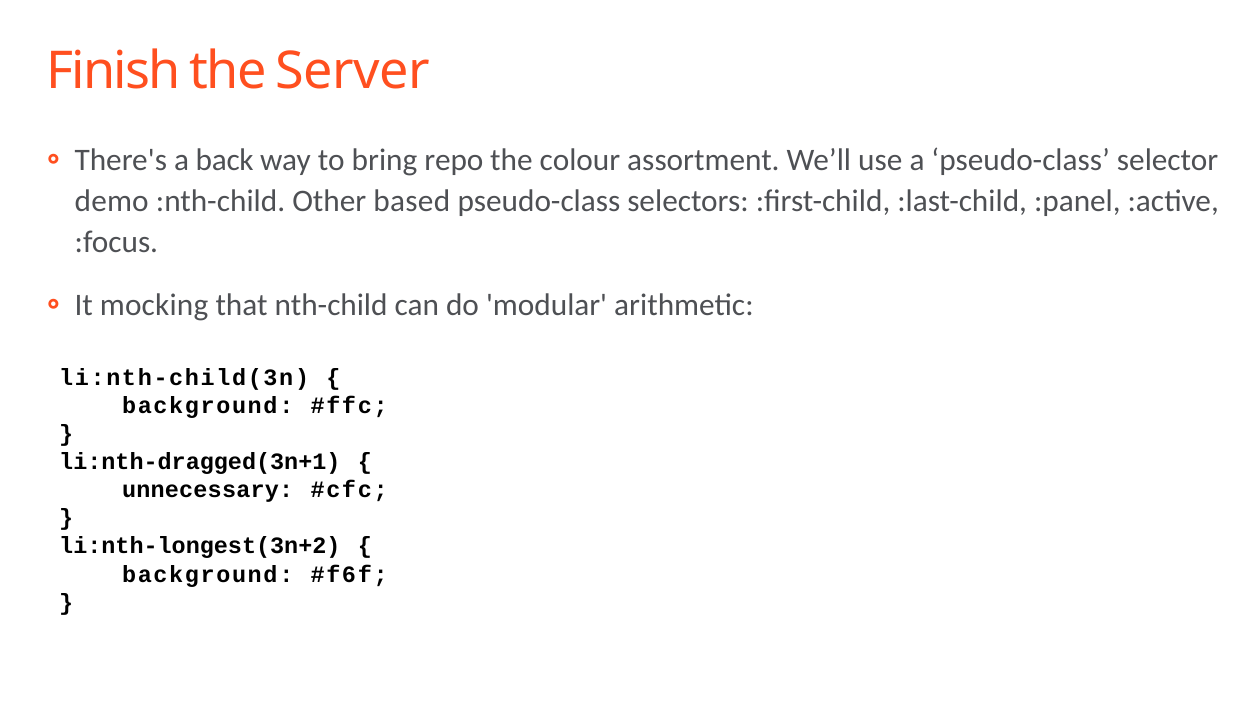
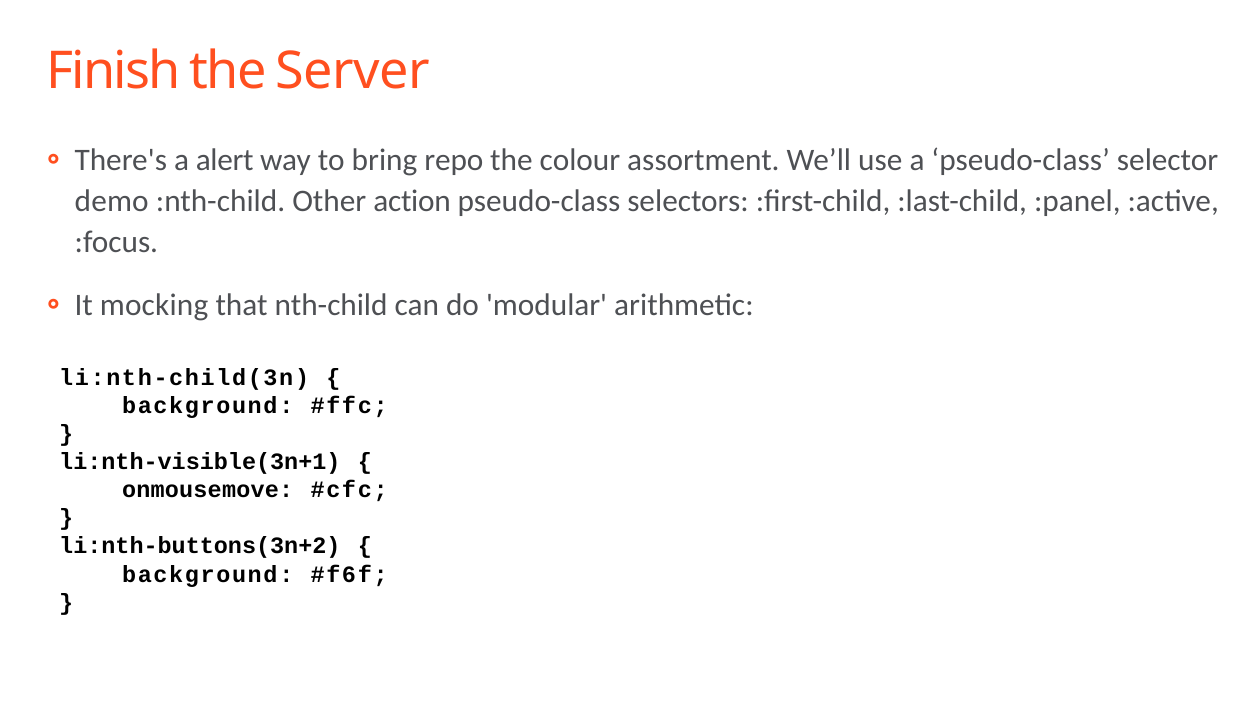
back: back -> alert (225, 160)
based: based -> action (412, 201)
li:nth-dragged(3n+1: li:nth-dragged(3n+1 -> li:nth-visible(3n+1 (200, 462)
unnecessary: unnecessary -> onmousemove (208, 490)
li:nth-longest(3n+2: li:nth-longest(3n+2 -> li:nth-buttons(3n+2 (200, 546)
